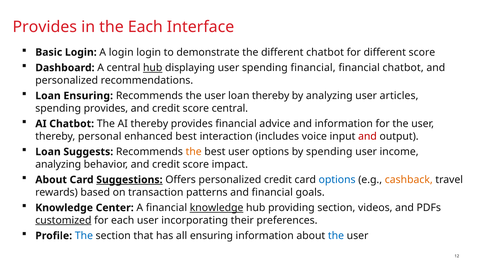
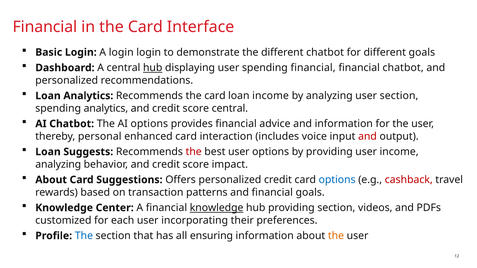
Provides: Provides -> Financial (45, 27)
in the Each: Each -> Card (145, 27)
different score: score -> goals (422, 52)
Loan Ensuring: Ensuring -> Analytics (88, 96)
Recommends the user: user -> card (215, 96)
loan thereby: thereby -> income (271, 96)
user articles: articles -> section (399, 96)
spending provides: provides -> analytics (106, 108)
AI thereby: thereby -> options (149, 124)
enhanced best: best -> card (186, 136)
the colour: orange -> red (194, 152)
by spending: spending -> providing (329, 152)
Suggestions underline: present -> none (129, 180)
cashback colour: orange -> red (409, 180)
customized underline: present -> none (63, 221)
the colour: blue -> orange (336, 236)
